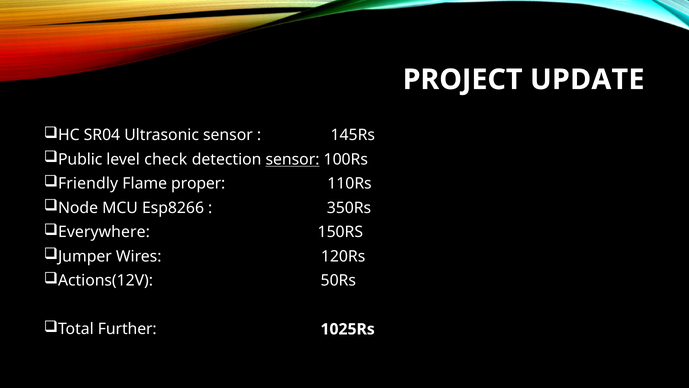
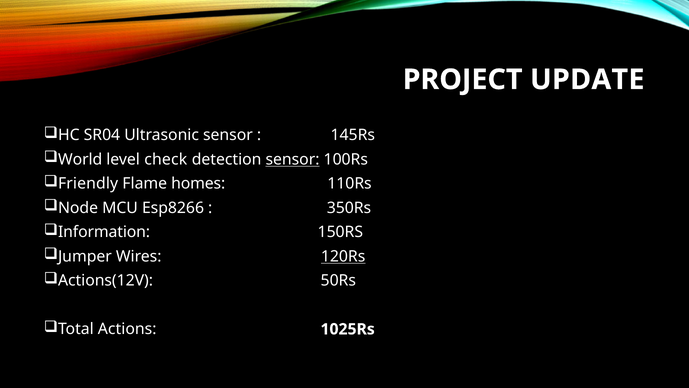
Public: Public -> World (80, 159)
proper: proper -> homes (198, 183)
Everywhere: Everywhere -> Information (104, 232)
120Rs underline: none -> present (343, 256)
Further: Further -> Actions (127, 329)
